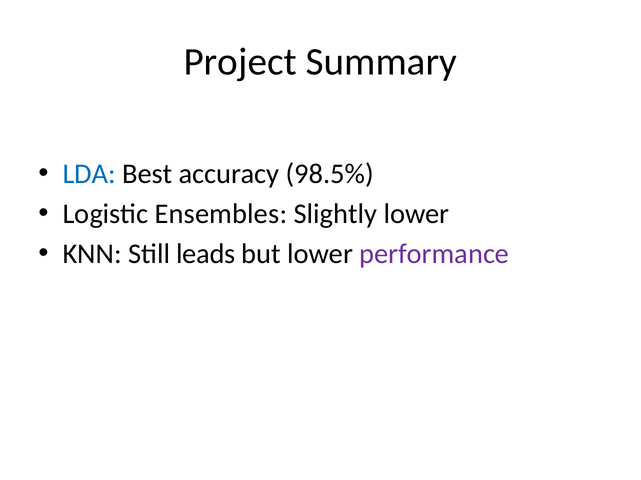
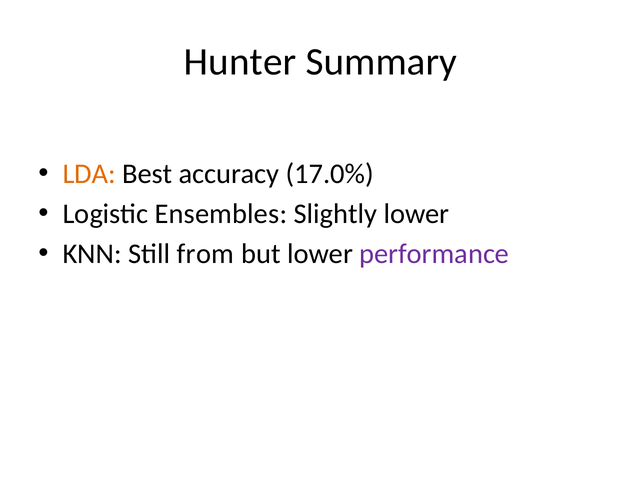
Project: Project -> Hunter (240, 62)
LDA colour: blue -> orange (89, 174)
98.5%: 98.5% -> 17.0% (330, 174)
leads: leads -> from (206, 254)
